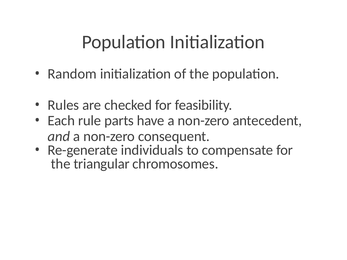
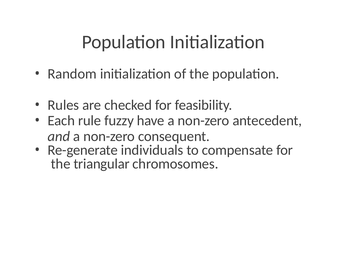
parts: parts -> fuzzy (119, 121)
